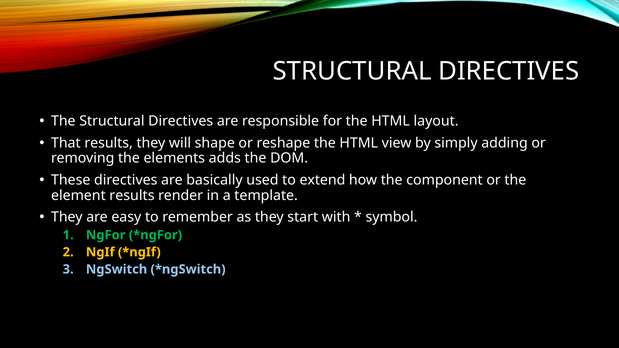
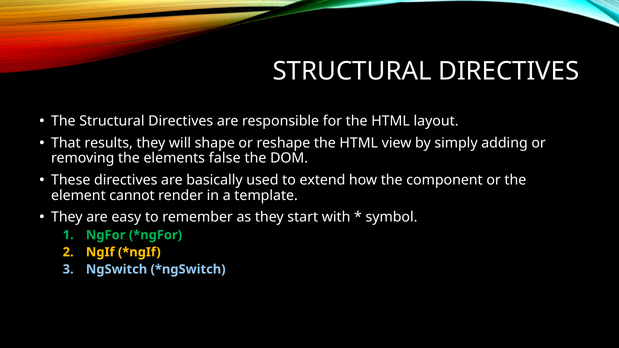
adds: adds -> false (225, 158)
element results: results -> cannot (132, 195)
